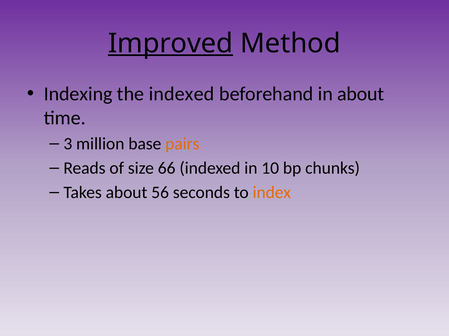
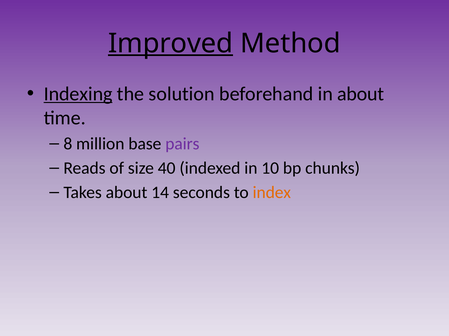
Indexing underline: none -> present (78, 94)
the indexed: indexed -> solution (182, 94)
3: 3 -> 8 (68, 144)
pairs colour: orange -> purple (182, 144)
66: 66 -> 40 (167, 168)
56: 56 -> 14 (160, 193)
